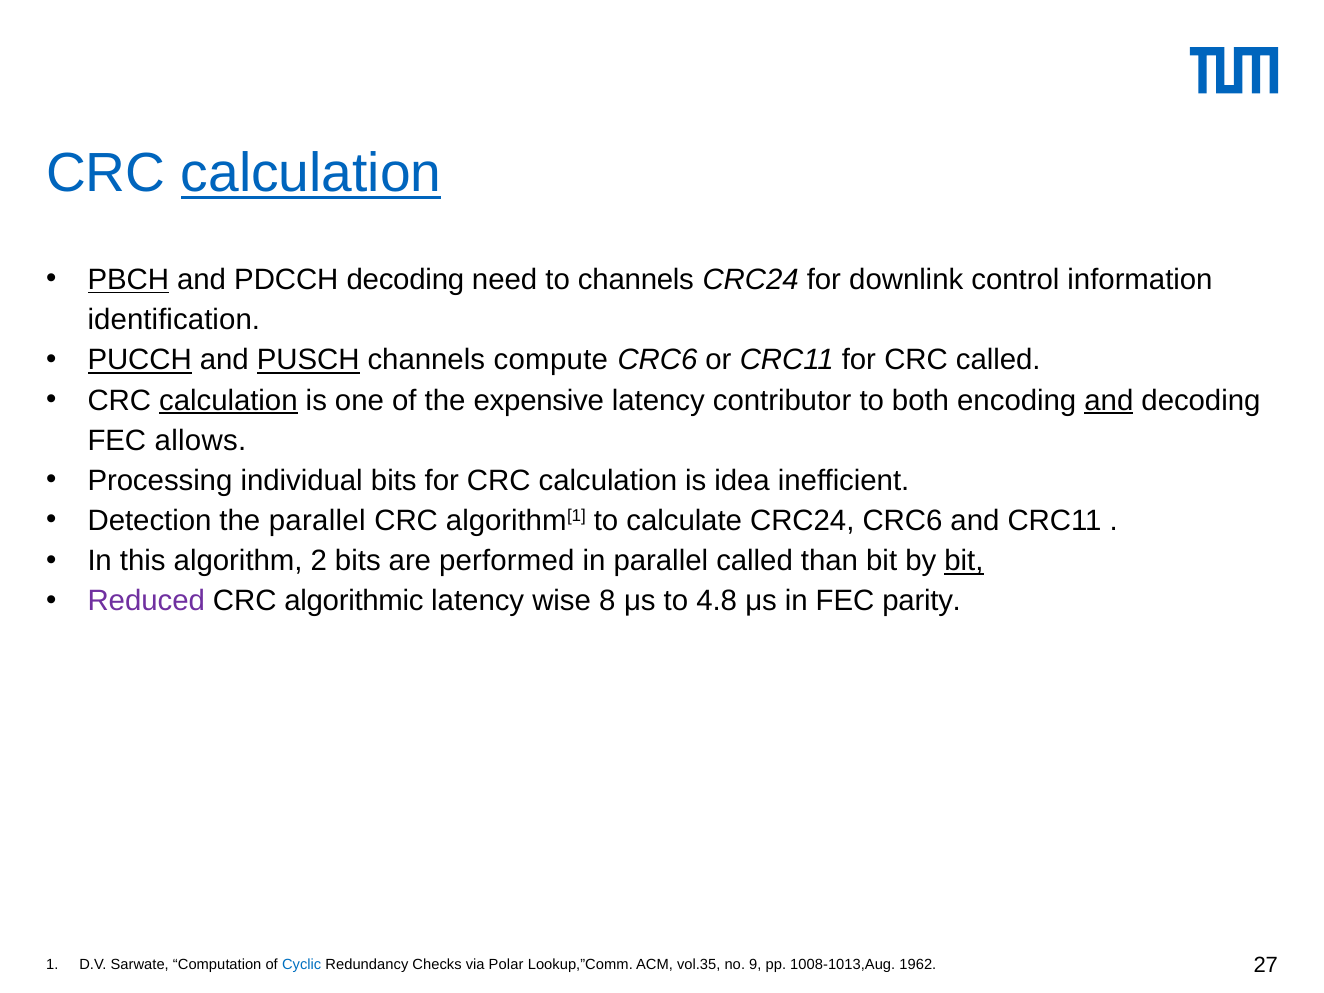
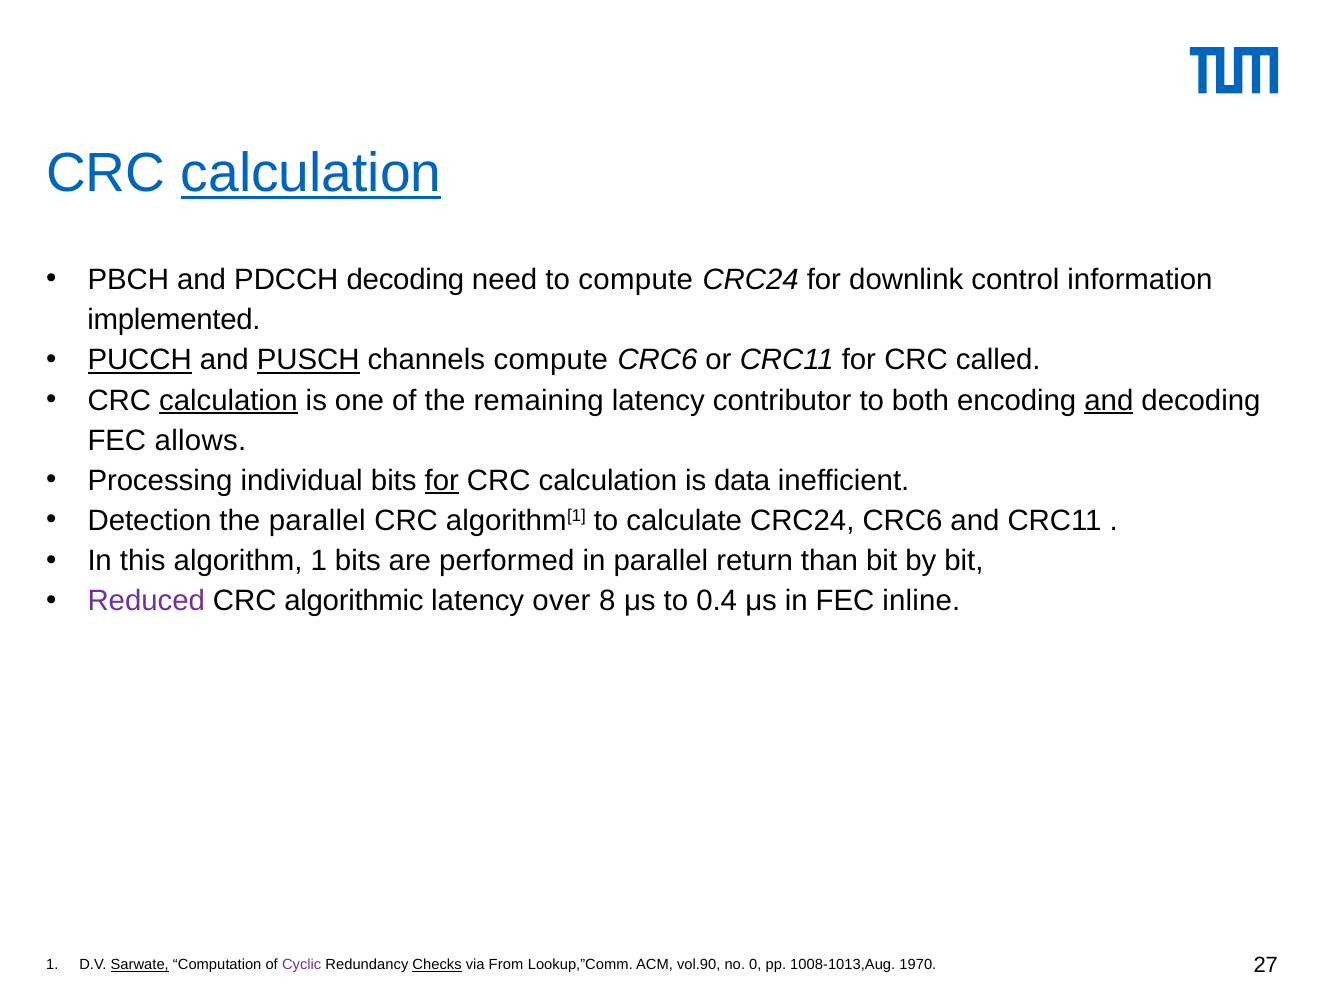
PBCH underline: present -> none (128, 280)
to channels: channels -> compute (636, 280)
identification: identification -> implemented (174, 320)
expensive: expensive -> remaining (539, 400)
for underline: none -> present (442, 481)
idea: idea -> data (742, 481)
algorithm 2: 2 -> 1 (319, 561)
parallel called: called -> return (755, 561)
bit underline: present -> none (964, 561)
wise: wise -> over (561, 601)
4.8: 4.8 -> 0.4 (717, 601)
parity: parity -> inline (921, 601)
Sarwate underline: none -> present (140, 965)
Cyclic colour: blue -> purple (302, 965)
Checks underline: none -> present (437, 965)
Polar: Polar -> From (506, 965)
vol.35: vol.35 -> vol.90 (699, 965)
9: 9 -> 0 (755, 965)
1962: 1962 -> 1970 (918, 965)
